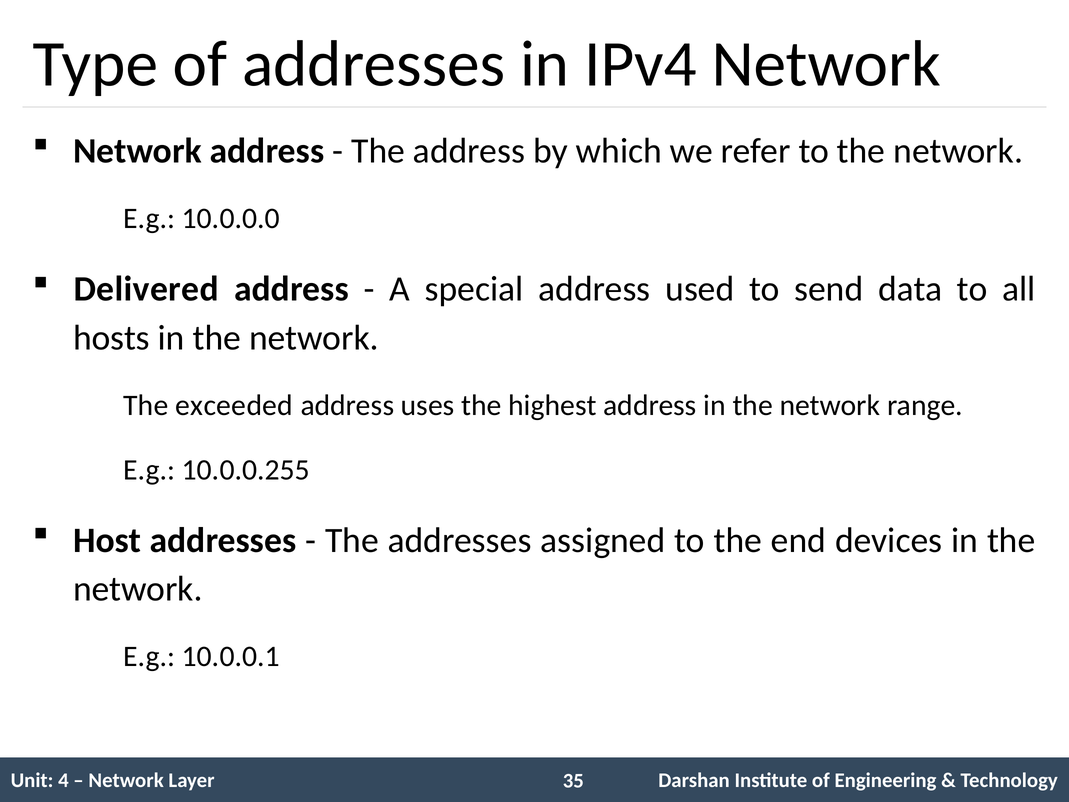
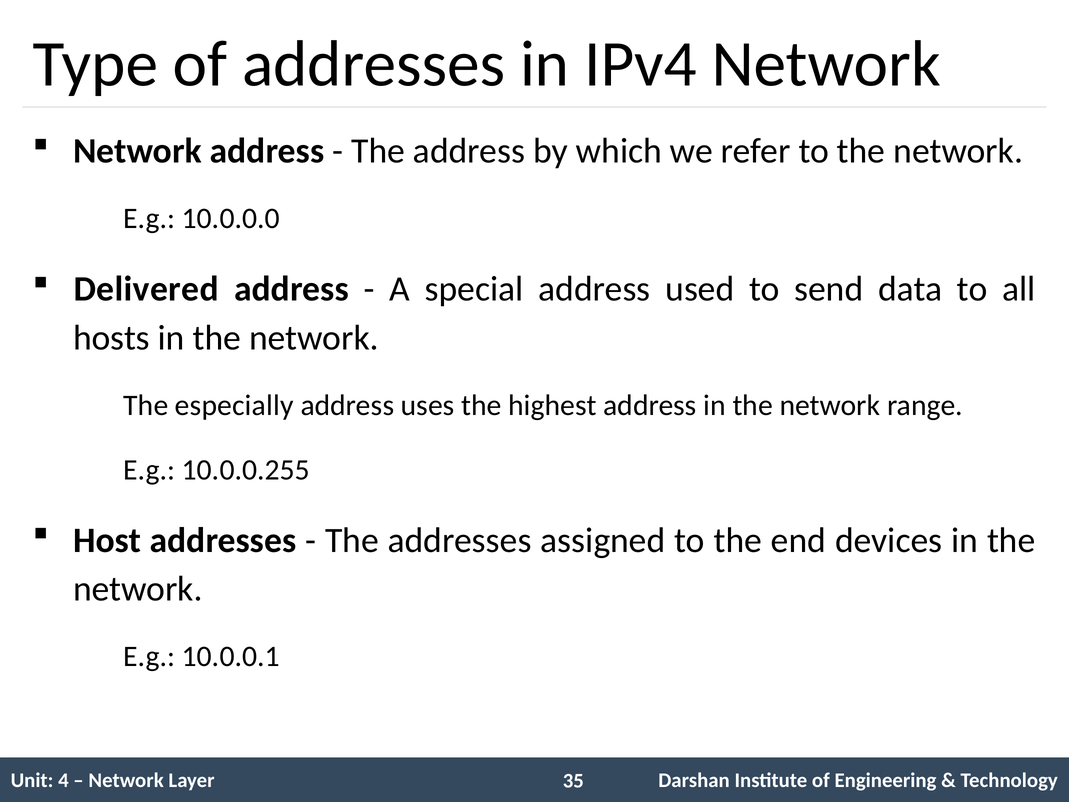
exceeded: exceeded -> especially (234, 405)
